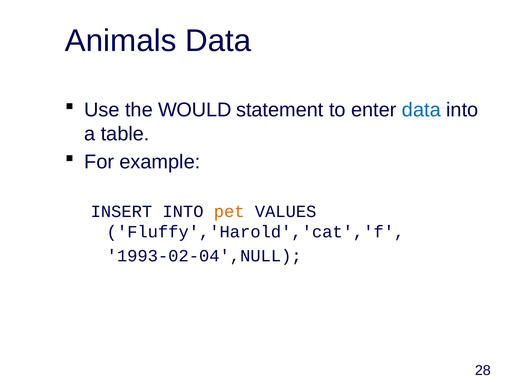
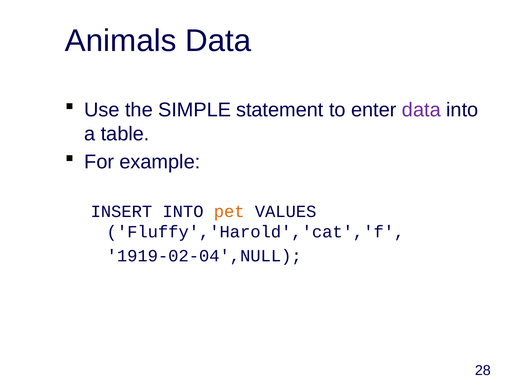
WOULD: WOULD -> SIMPLE (195, 110)
data colour: blue -> purple (421, 110)
1993-02-04',NULL: 1993-02-04',NULL -> 1919-02-04',NULL (204, 256)
